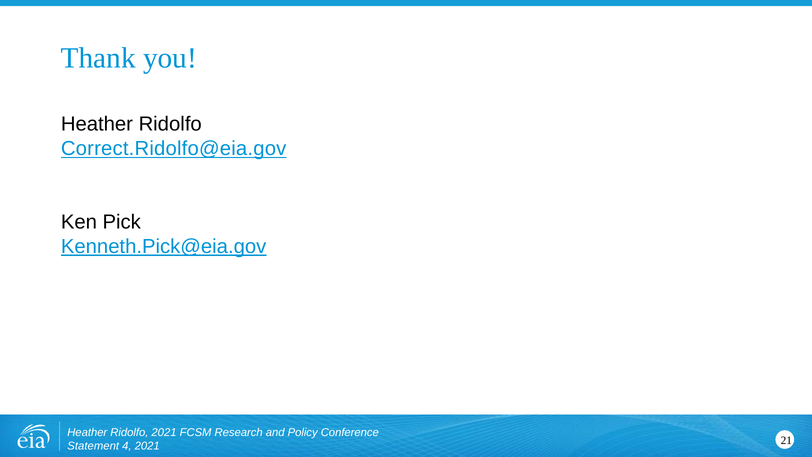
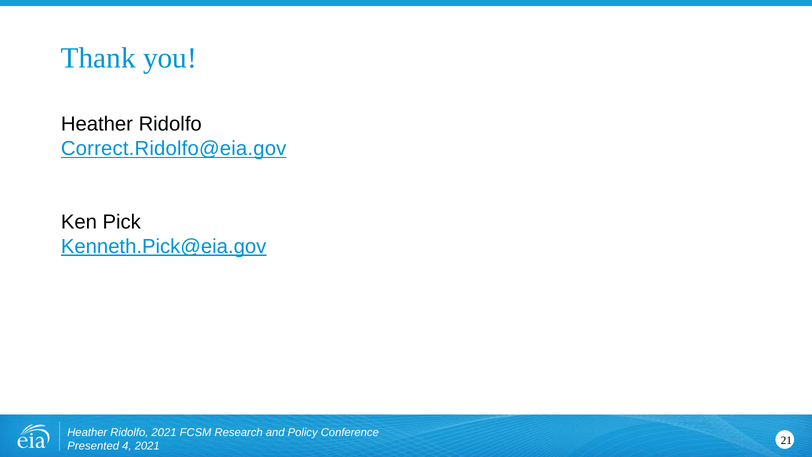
Statement: Statement -> Presented (93, 446)
